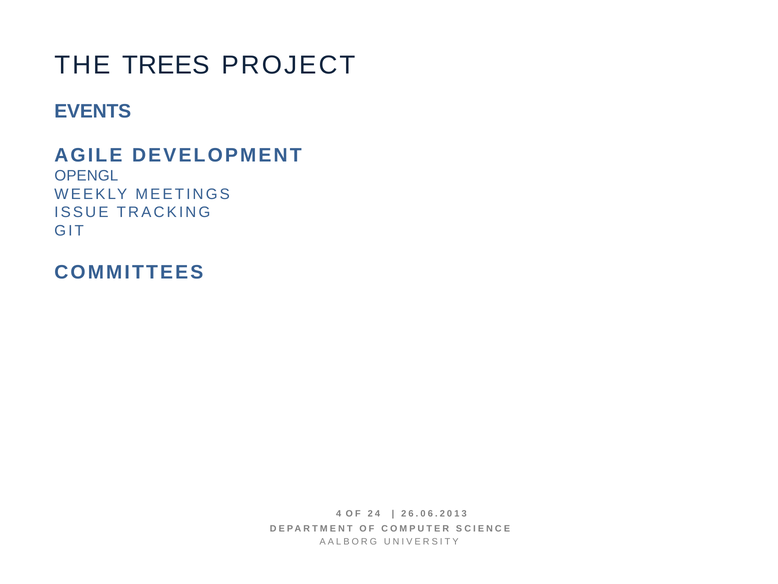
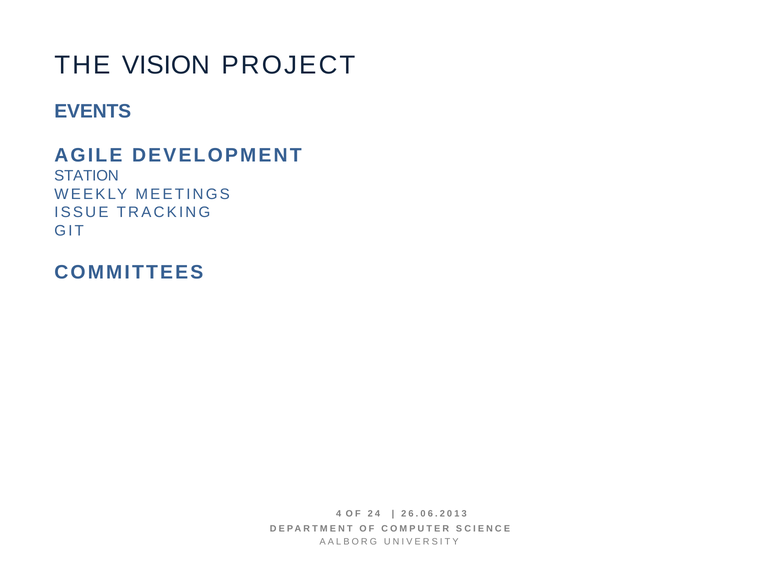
TREES: TREES -> VISION (166, 65)
OPENGL: OPENGL -> STATION (87, 176)
